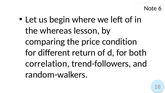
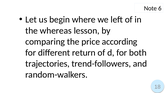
condition: condition -> according (120, 42)
correlation: correlation -> trajectories (47, 64)
